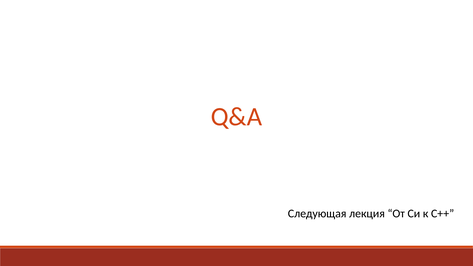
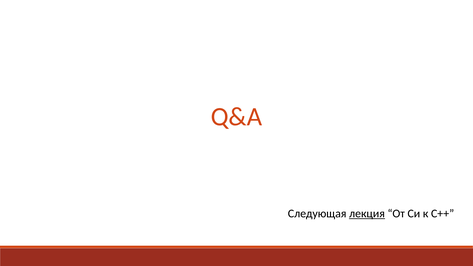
лекция underline: none -> present (367, 214)
